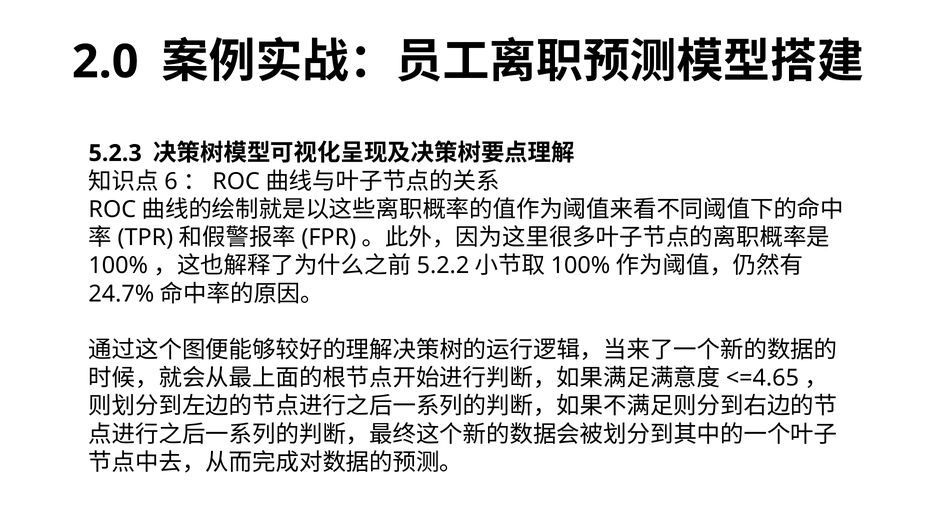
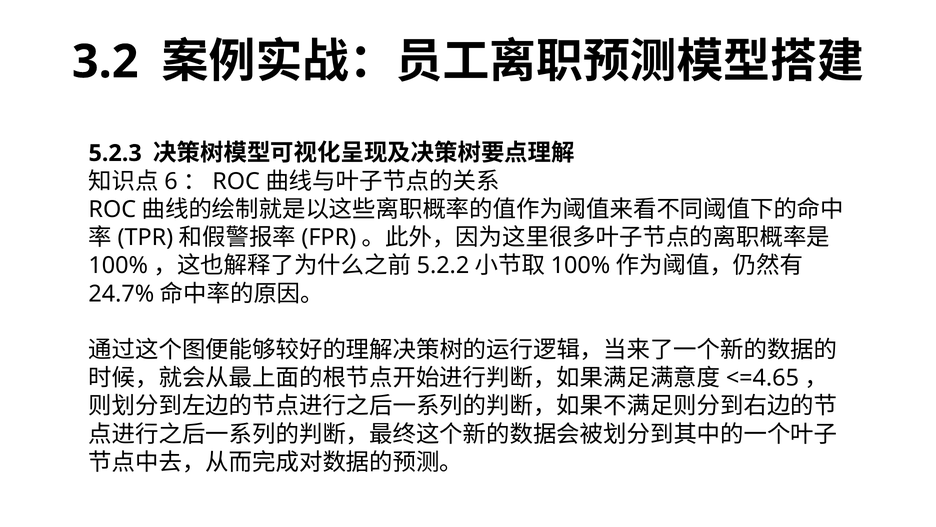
2.0: 2.0 -> 3.2 (105, 62)
